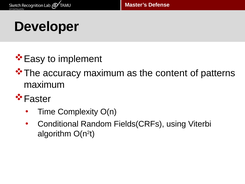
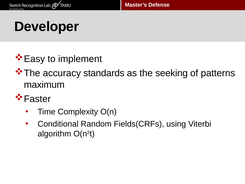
accuracy maximum: maximum -> standards (104, 73)
content: content -> seeking (172, 73)
